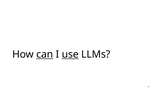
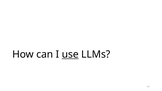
can underline: present -> none (45, 54)
